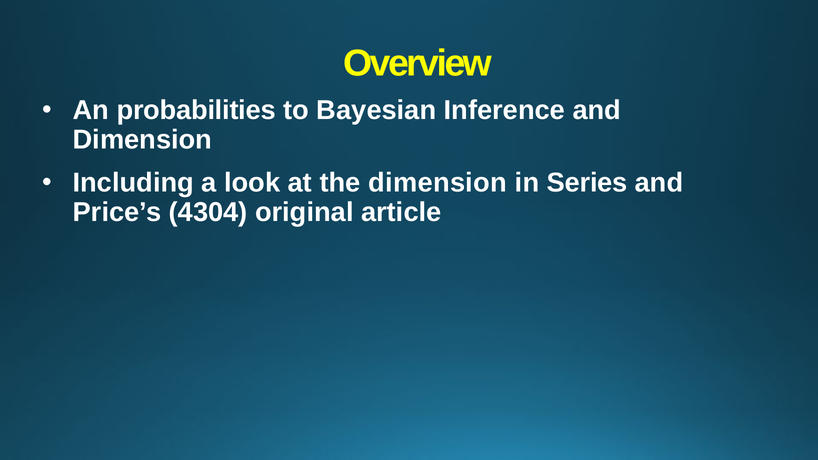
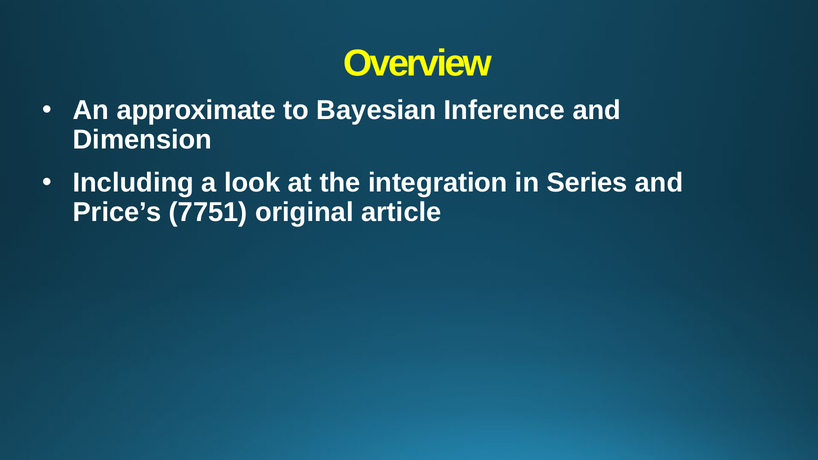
probabilities: probabilities -> approximate (196, 110)
the dimension: dimension -> integration (438, 183)
4304: 4304 -> 7751 (208, 212)
